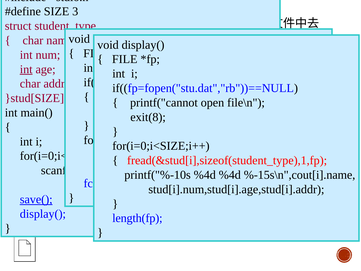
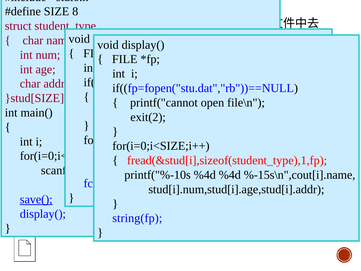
3: 3 -> 8 (75, 11)
int underline: present -> none (26, 69)
exit(8: exit(8 -> exit(2 (148, 117)
length(fp: length(fp -> string(fp (137, 218)
